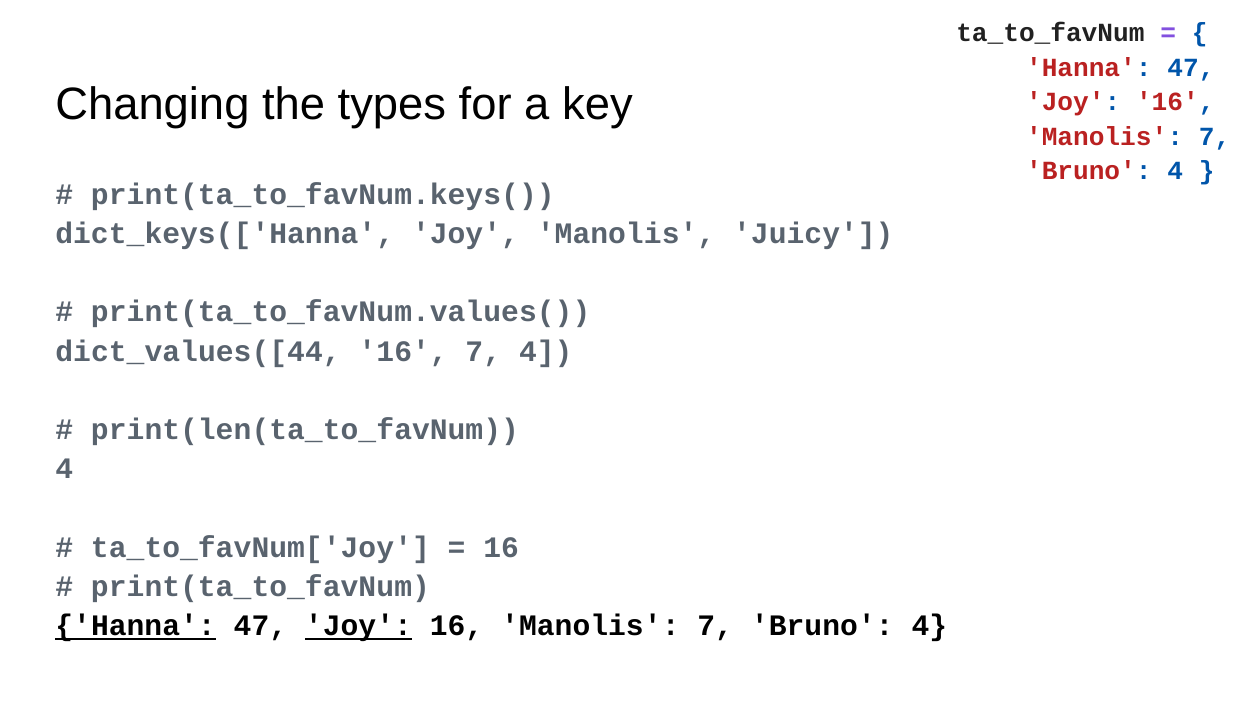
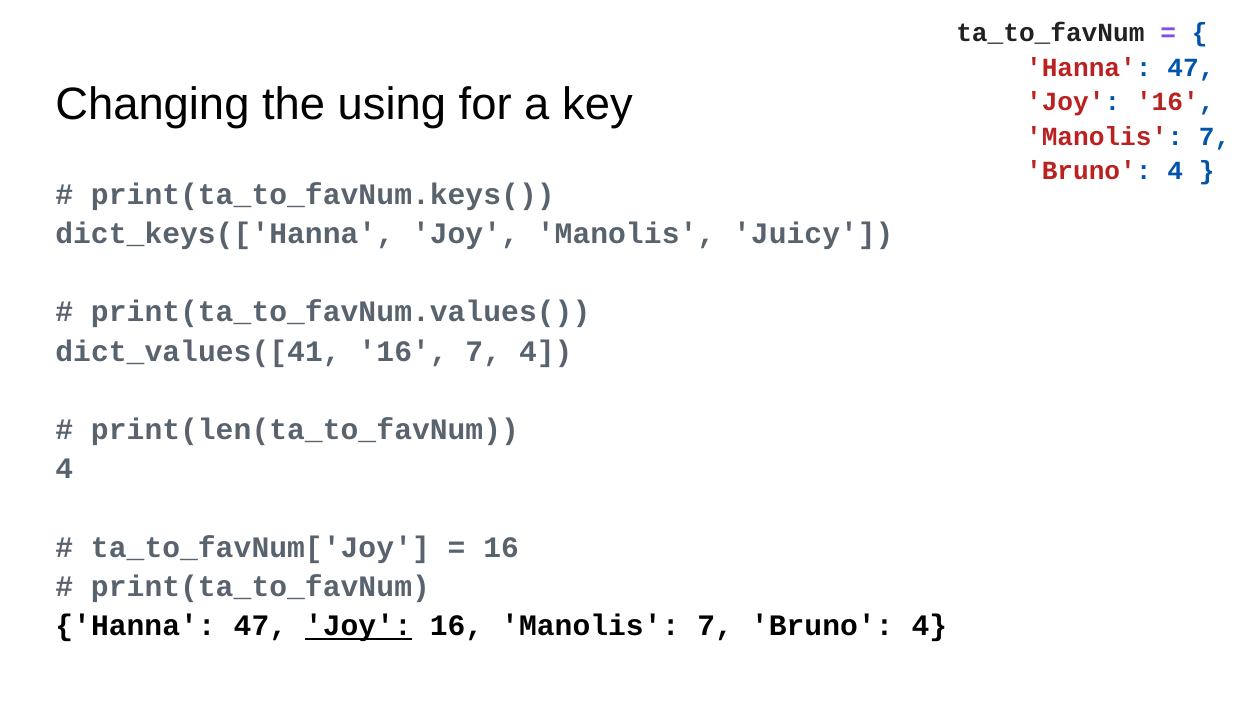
types: types -> using (392, 104)
dict_values([44: dict_values([44 -> dict_values([41 (198, 351)
Hanna underline: present -> none (136, 626)
